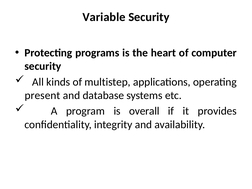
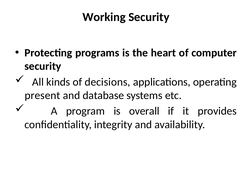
Variable: Variable -> Working (104, 17)
multistep: multistep -> decisions (108, 82)
